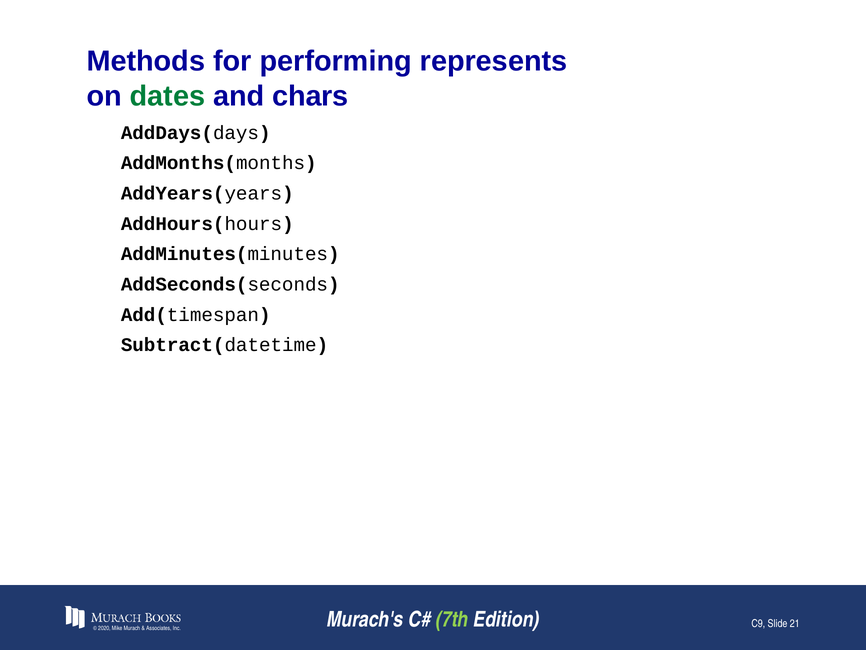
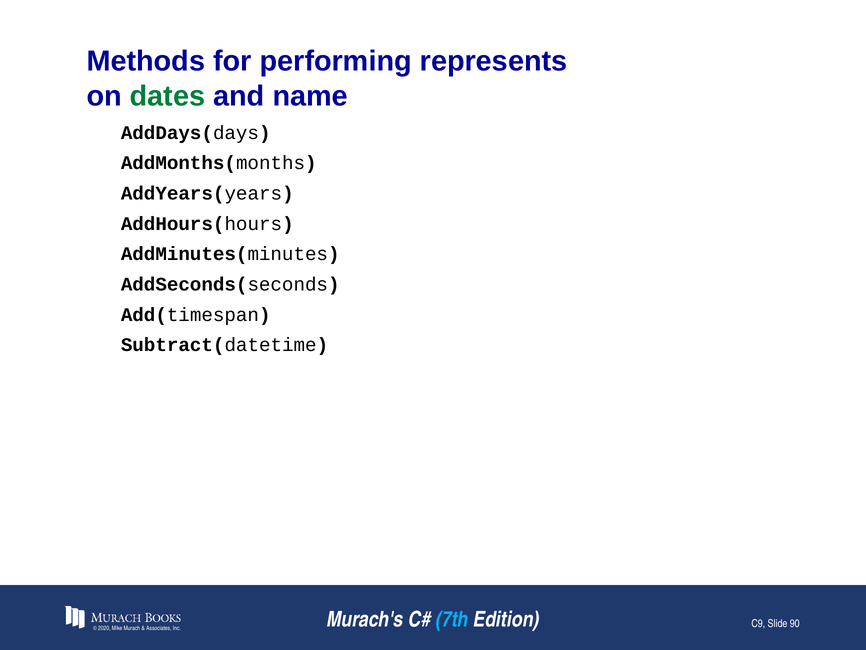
chars: chars -> name (310, 96)
7th colour: light green -> light blue (452, 619)
21: 21 -> 90 (795, 623)
